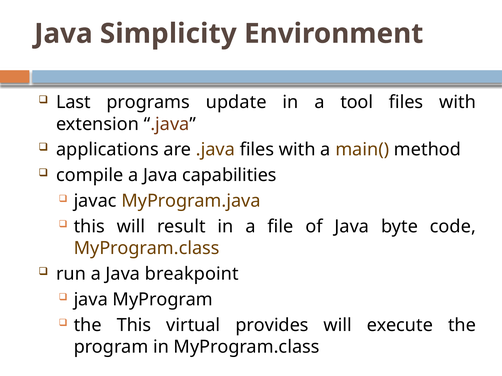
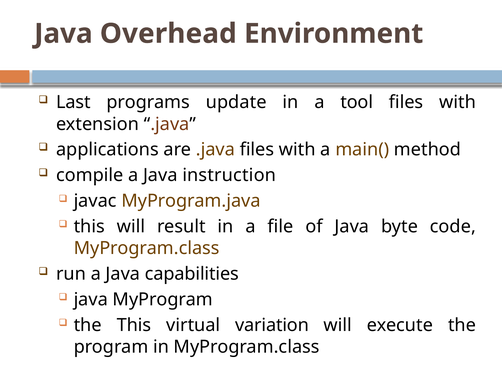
Simplicity: Simplicity -> Overhead (168, 34)
capabilities: capabilities -> instruction (229, 176)
breakpoint: breakpoint -> capabilities (192, 274)
provides: provides -> variation (272, 326)
